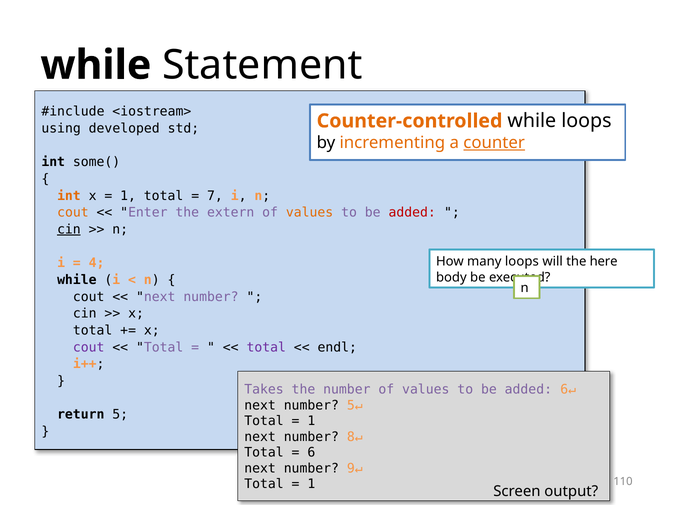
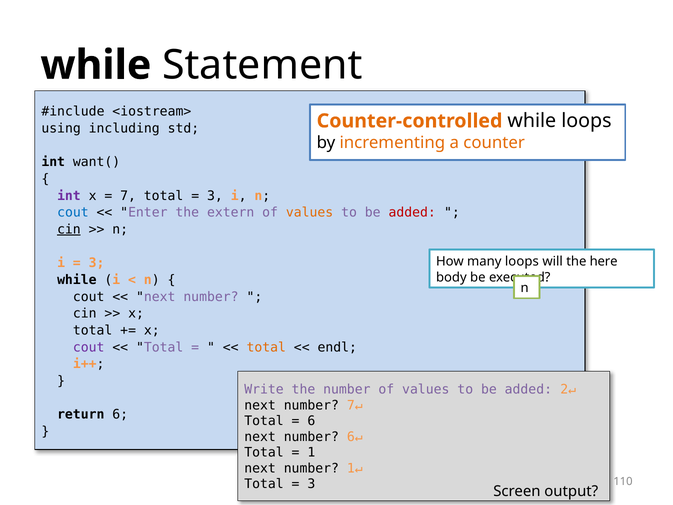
developed: developed -> including (124, 128)
counter underline: present -> none (494, 143)
some(: some( -> want( (97, 162)
int colour: orange -> purple (69, 196)
1: 1 -> 7 (128, 196)
7: 7 -> 3 (215, 196)
cout colour: orange -> blue (73, 213)
4: 4 -> 3 (97, 263)
total colour: purple -> orange (266, 347)
Takes: Takes -> Write (264, 389)
6↵: 6↵ -> 2↵ (568, 389)
5↵: 5↵ -> 7↵ (355, 405)
return 5: 5 -> 6 (120, 414)
1: 1 -> 6 (311, 421)
8↵: 8↵ -> 6↵ (355, 437)
6: 6 -> 1 (311, 452)
9↵: 9↵ -> 1↵ (355, 468)
1: 1 -> 3 (311, 484)
